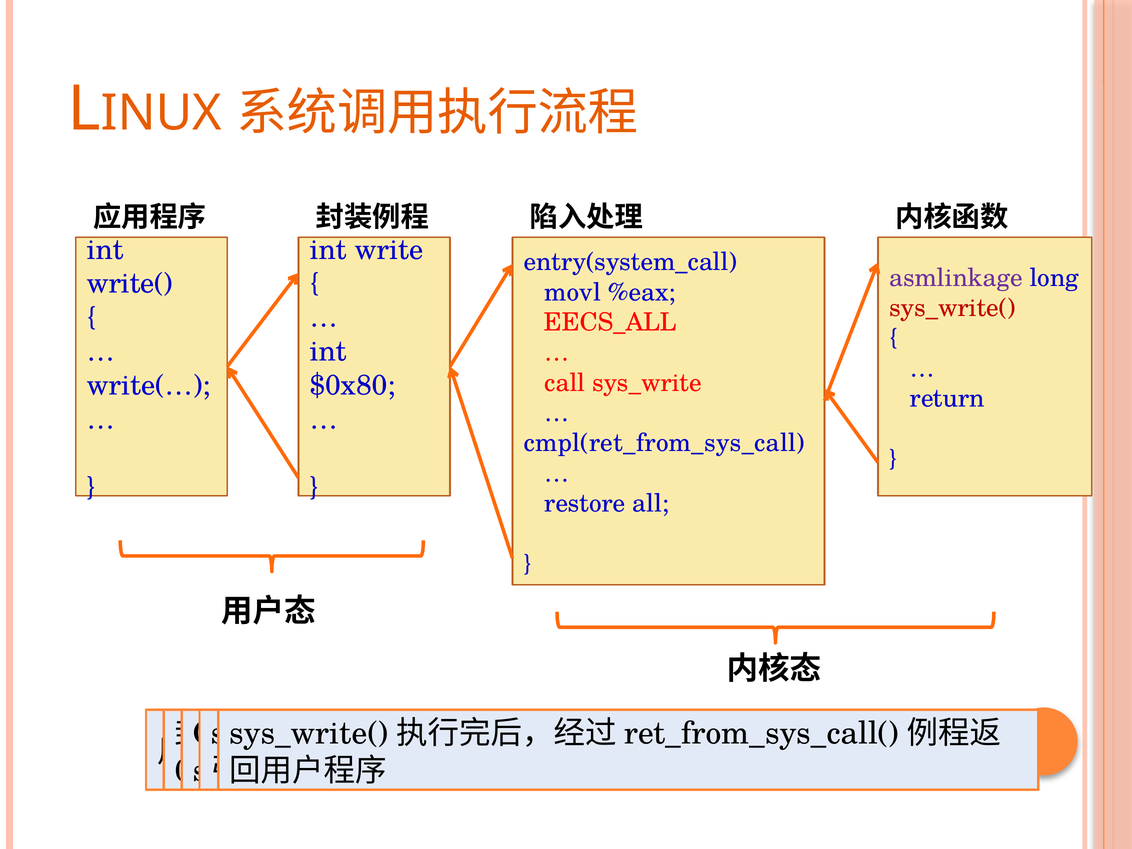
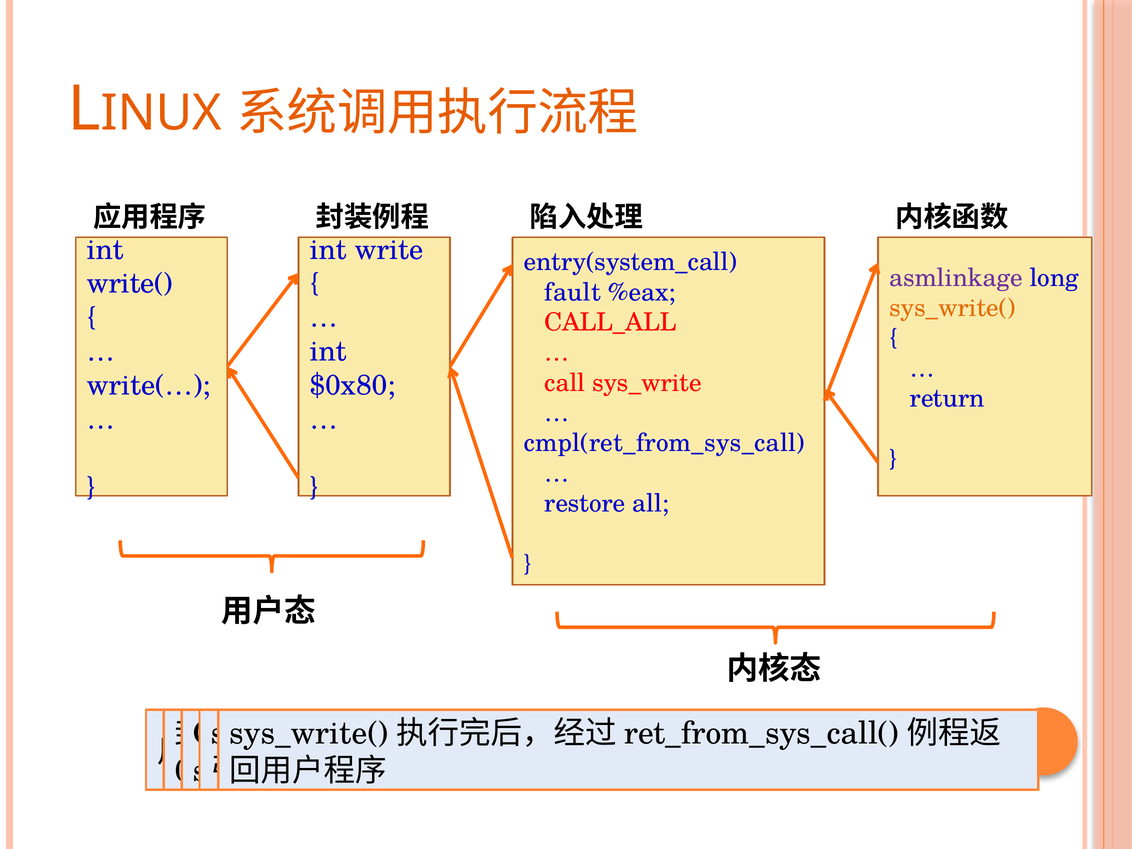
movl: movl -> fault (573, 292)
sys_write( colour: red -> orange (952, 308)
EECS_ALL: EECS_ALL -> CALL_ALL (610, 322)
